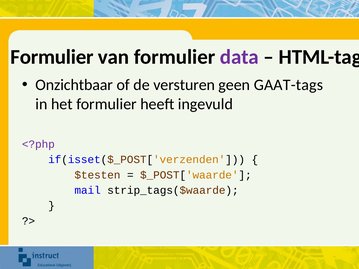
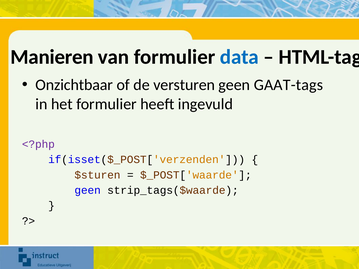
Formulier: Formulier -> Manieren (52, 57)
data colour: purple -> blue (239, 57)
$testen: $testen -> $sturen (97, 175)
mail: mail -> geen (88, 190)
